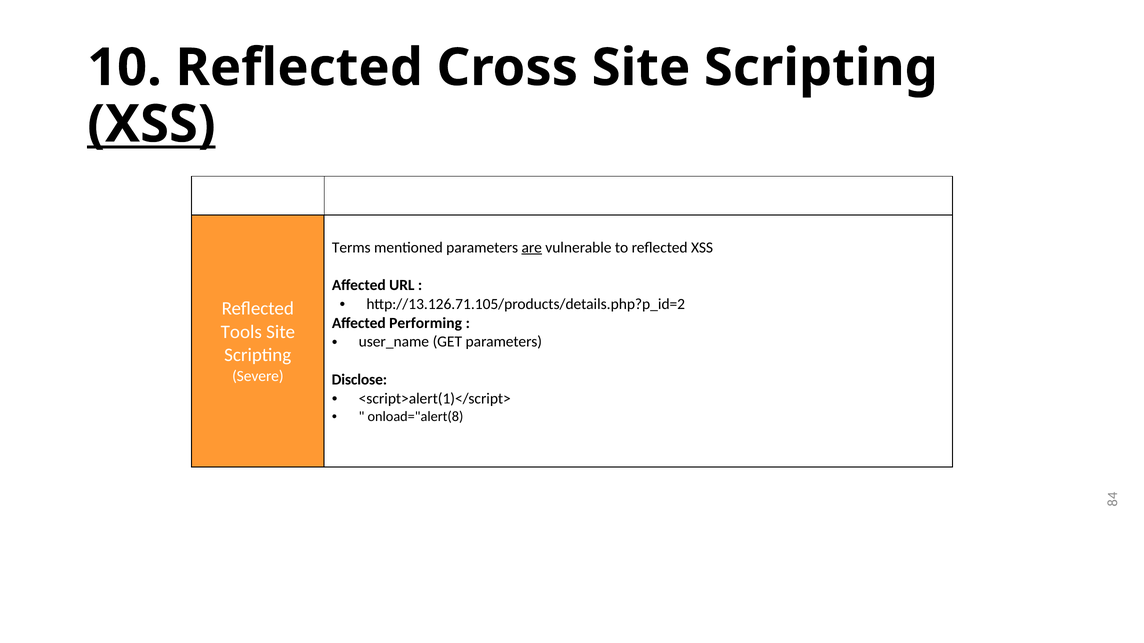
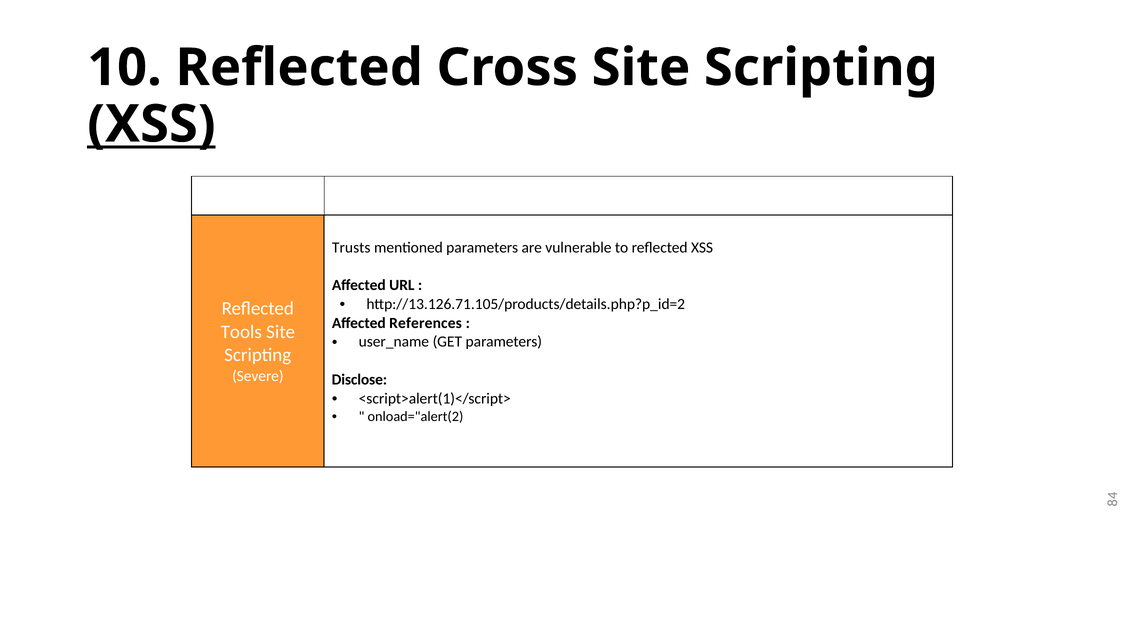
Terms: Terms -> Trusts (351, 248)
are underline: present -> none (532, 248)
Performing: Performing -> References (426, 323)
onload="alert(8: onload="alert(8 -> onload="alert(2 (415, 417)
